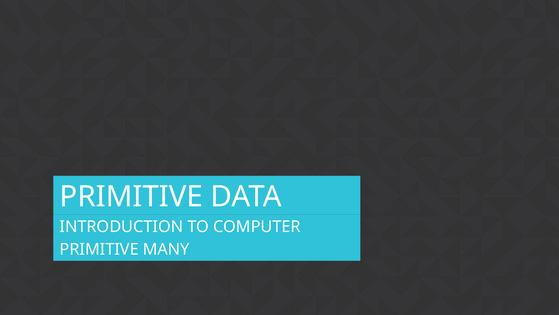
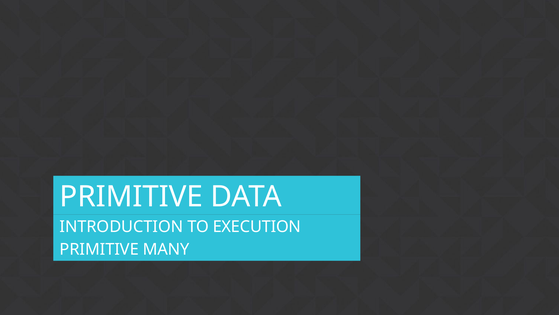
COMPUTER: COMPUTER -> EXECUTION (257, 226)
